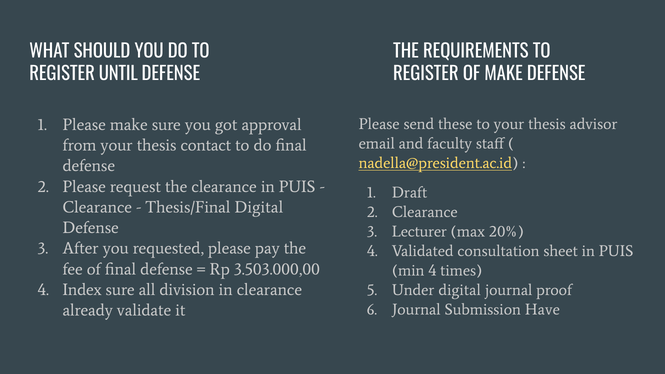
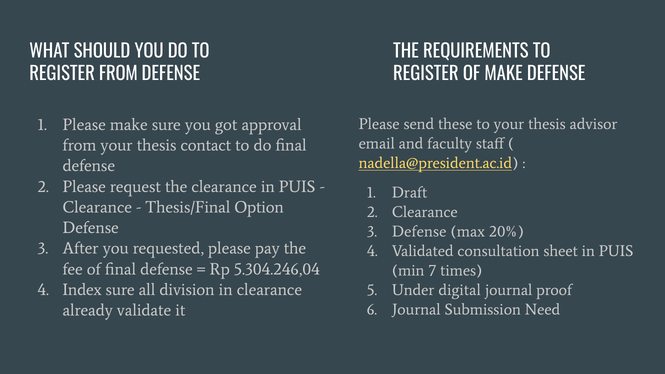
REGISTER UNTIL: UNTIL -> FROM (118, 74)
Thesis/Final Digital: Digital -> Option (259, 207)
Lecturer: Lecturer -> Defense (419, 232)
3.503.000,00: 3.503.000,00 -> 5.304.246,04 (277, 269)
min 4: 4 -> 7 (432, 271)
Have: Have -> Need (542, 310)
